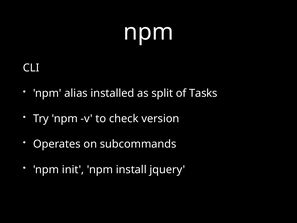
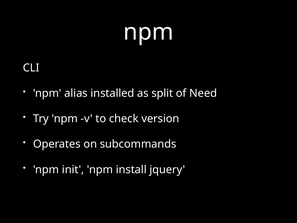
Tasks: Tasks -> Need (203, 93)
